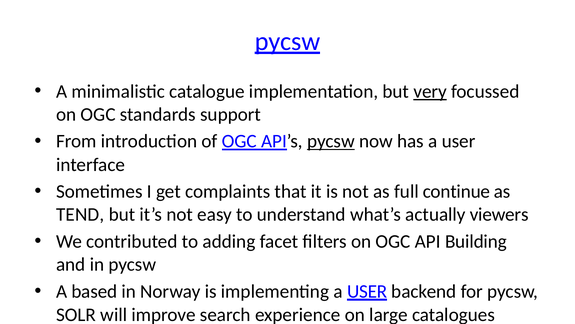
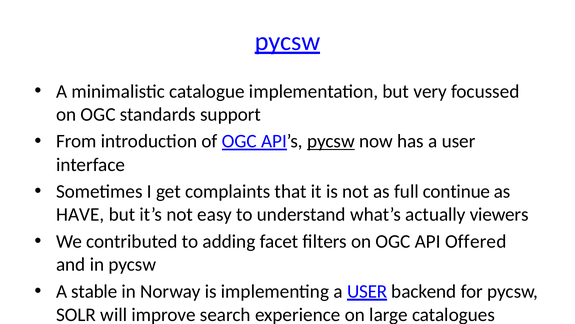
very underline: present -> none (430, 91)
TEND: TEND -> HAVE (80, 214)
Building: Building -> Offered (476, 241)
based: based -> stable (94, 291)
